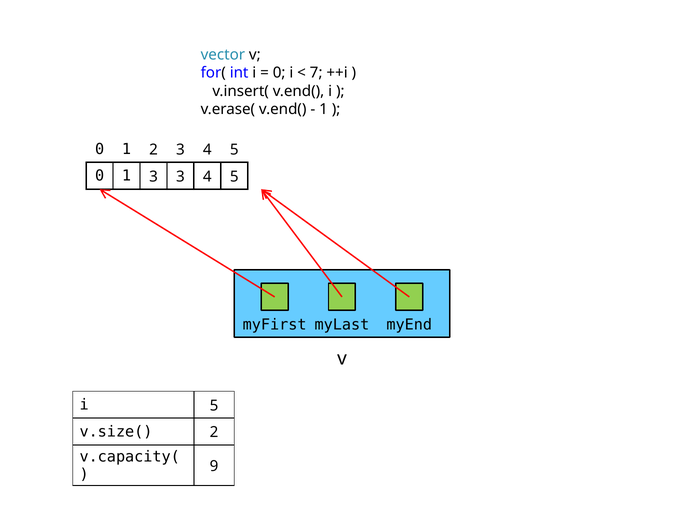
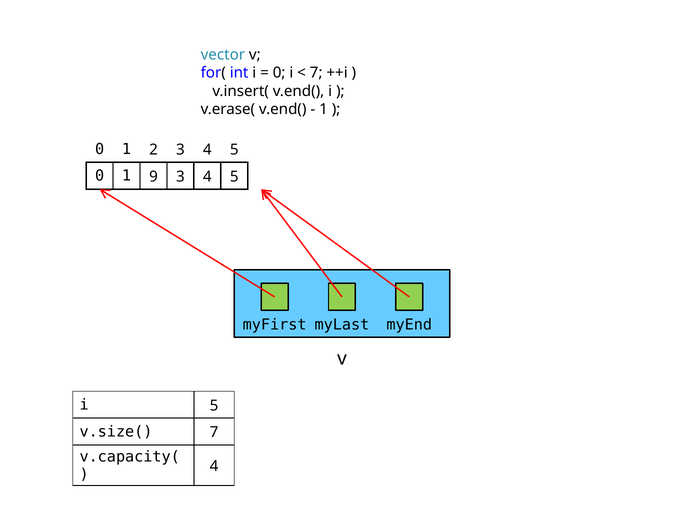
1 3: 3 -> 9 (153, 177)
v.size( 2: 2 -> 7 (214, 432)
9: 9 -> 4 (214, 466)
